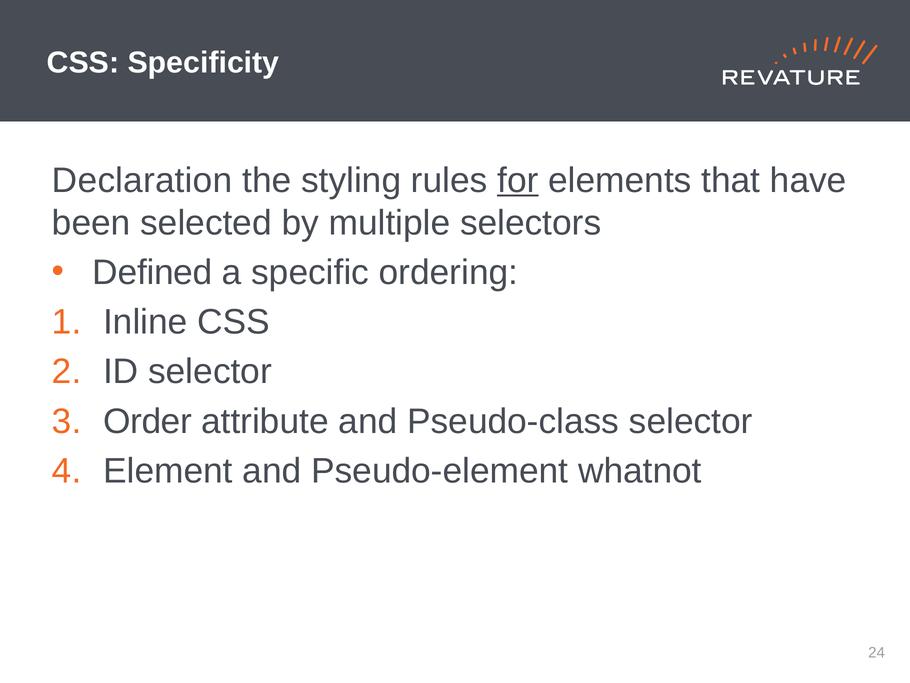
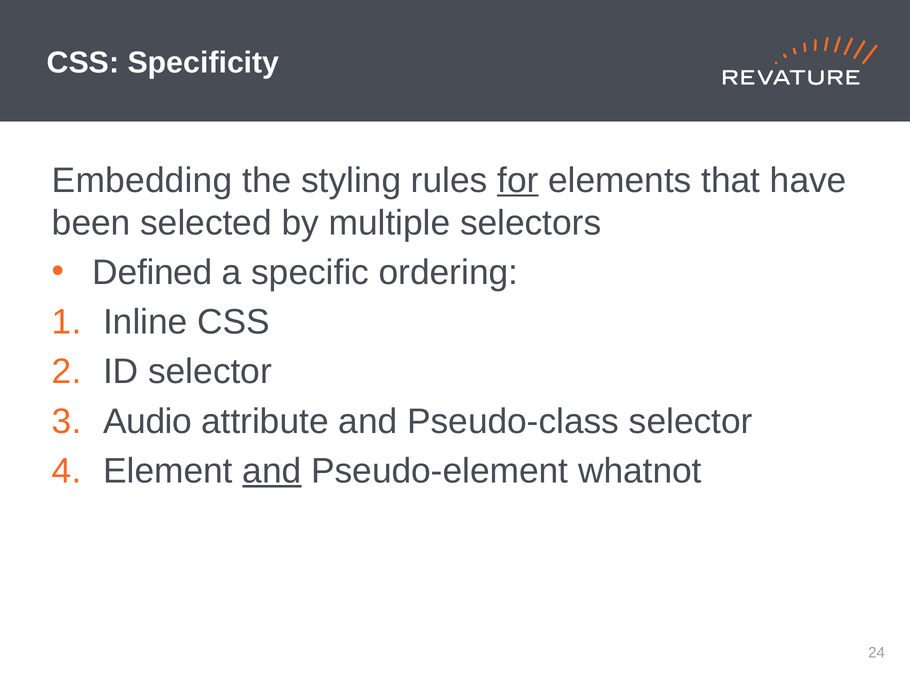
Declaration: Declaration -> Embedding (142, 180)
Order: Order -> Audio (148, 421)
and underline: none -> present (272, 471)
